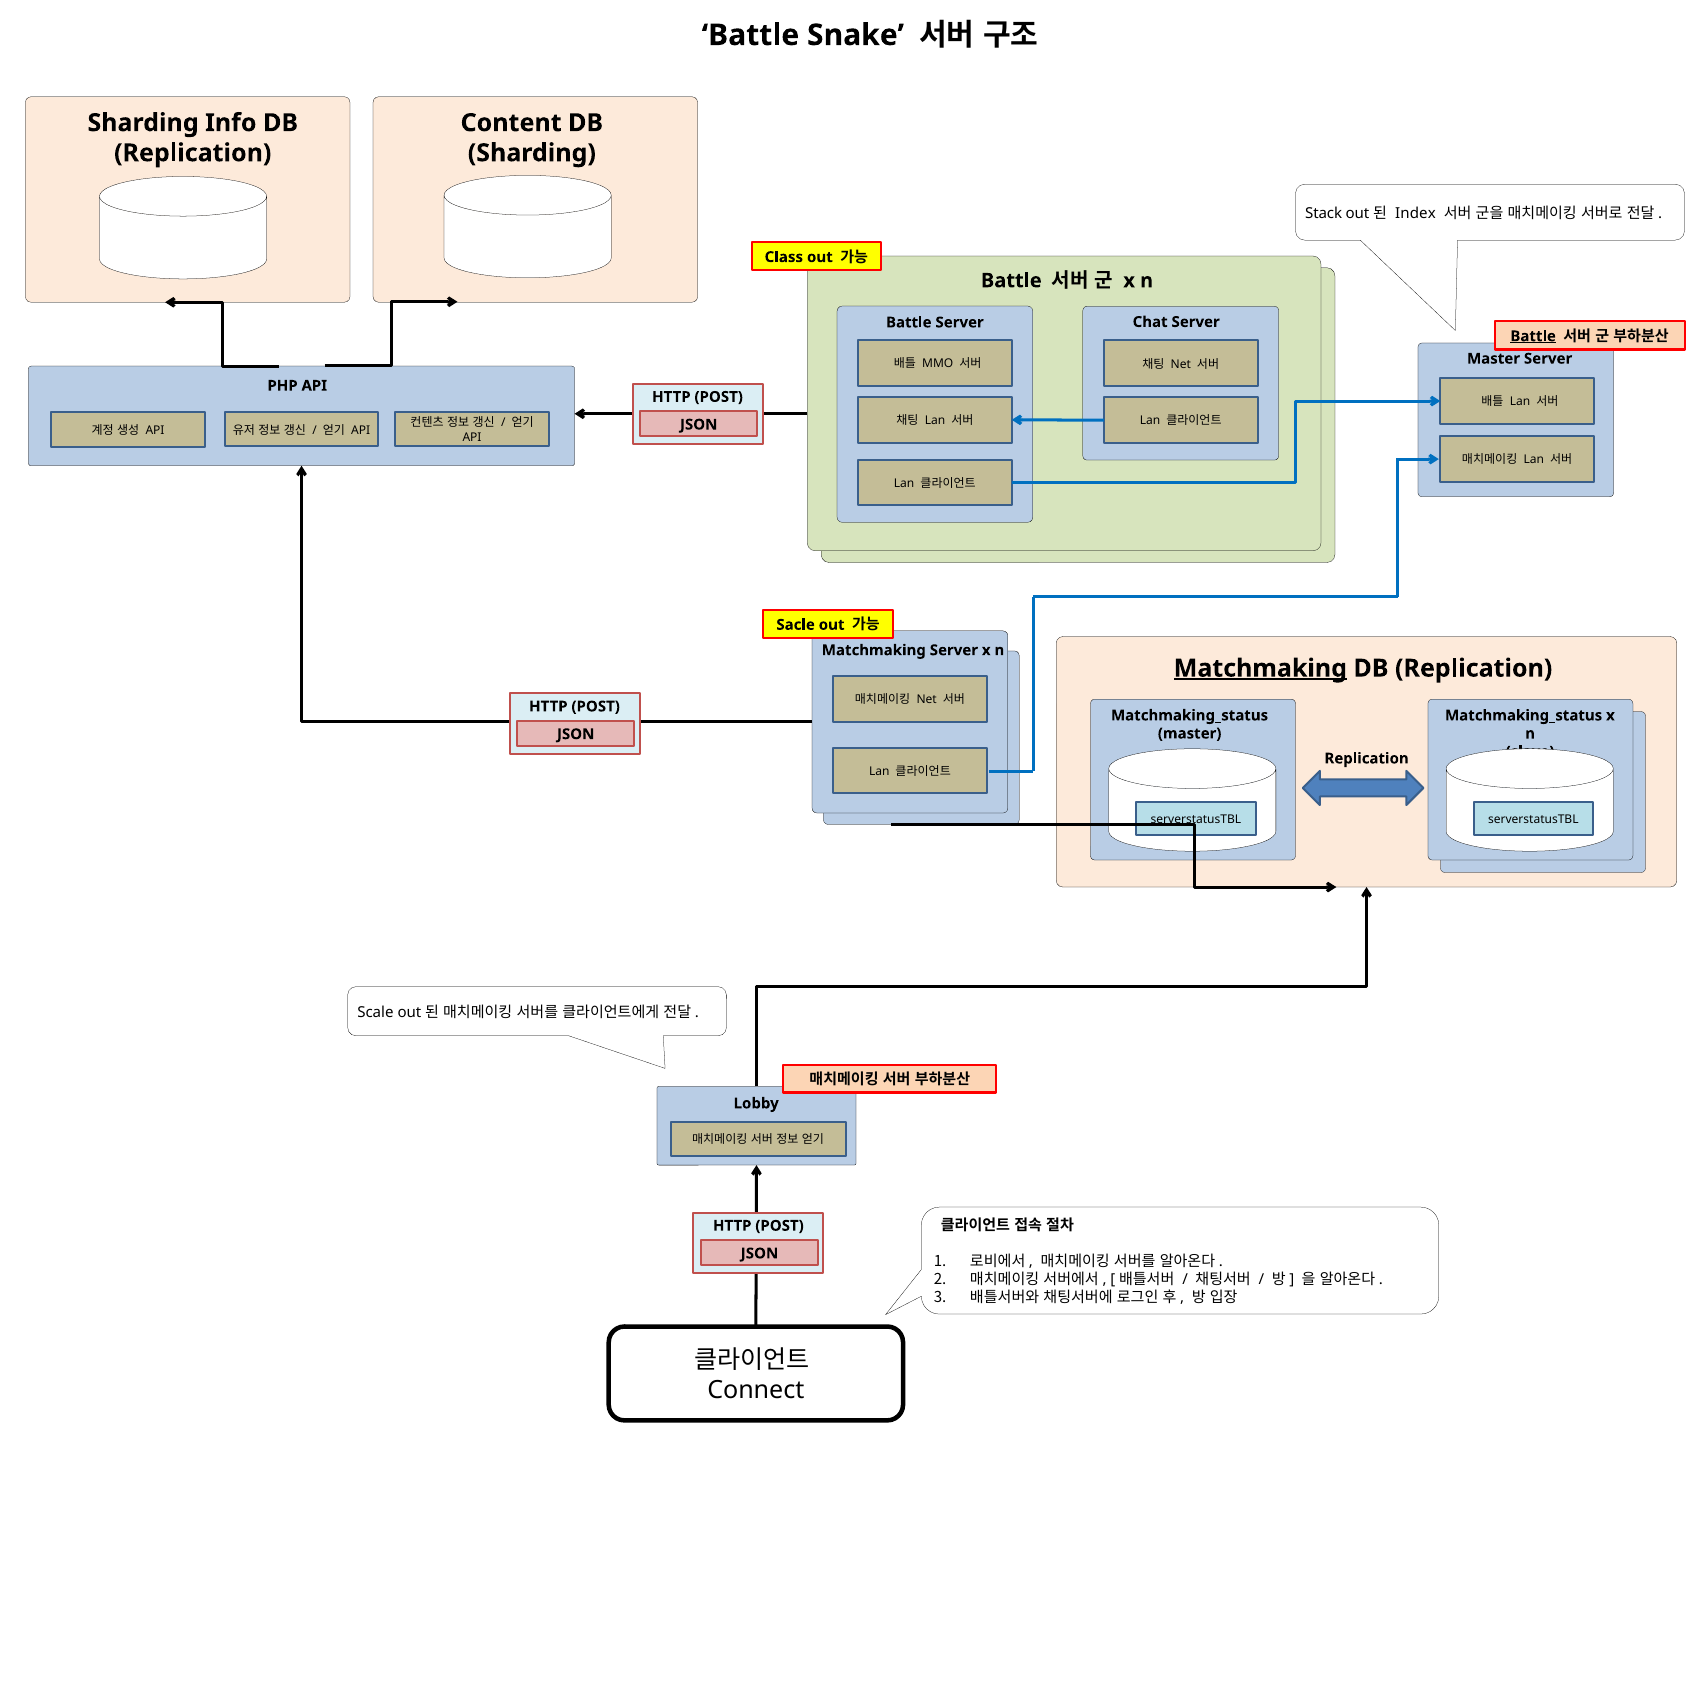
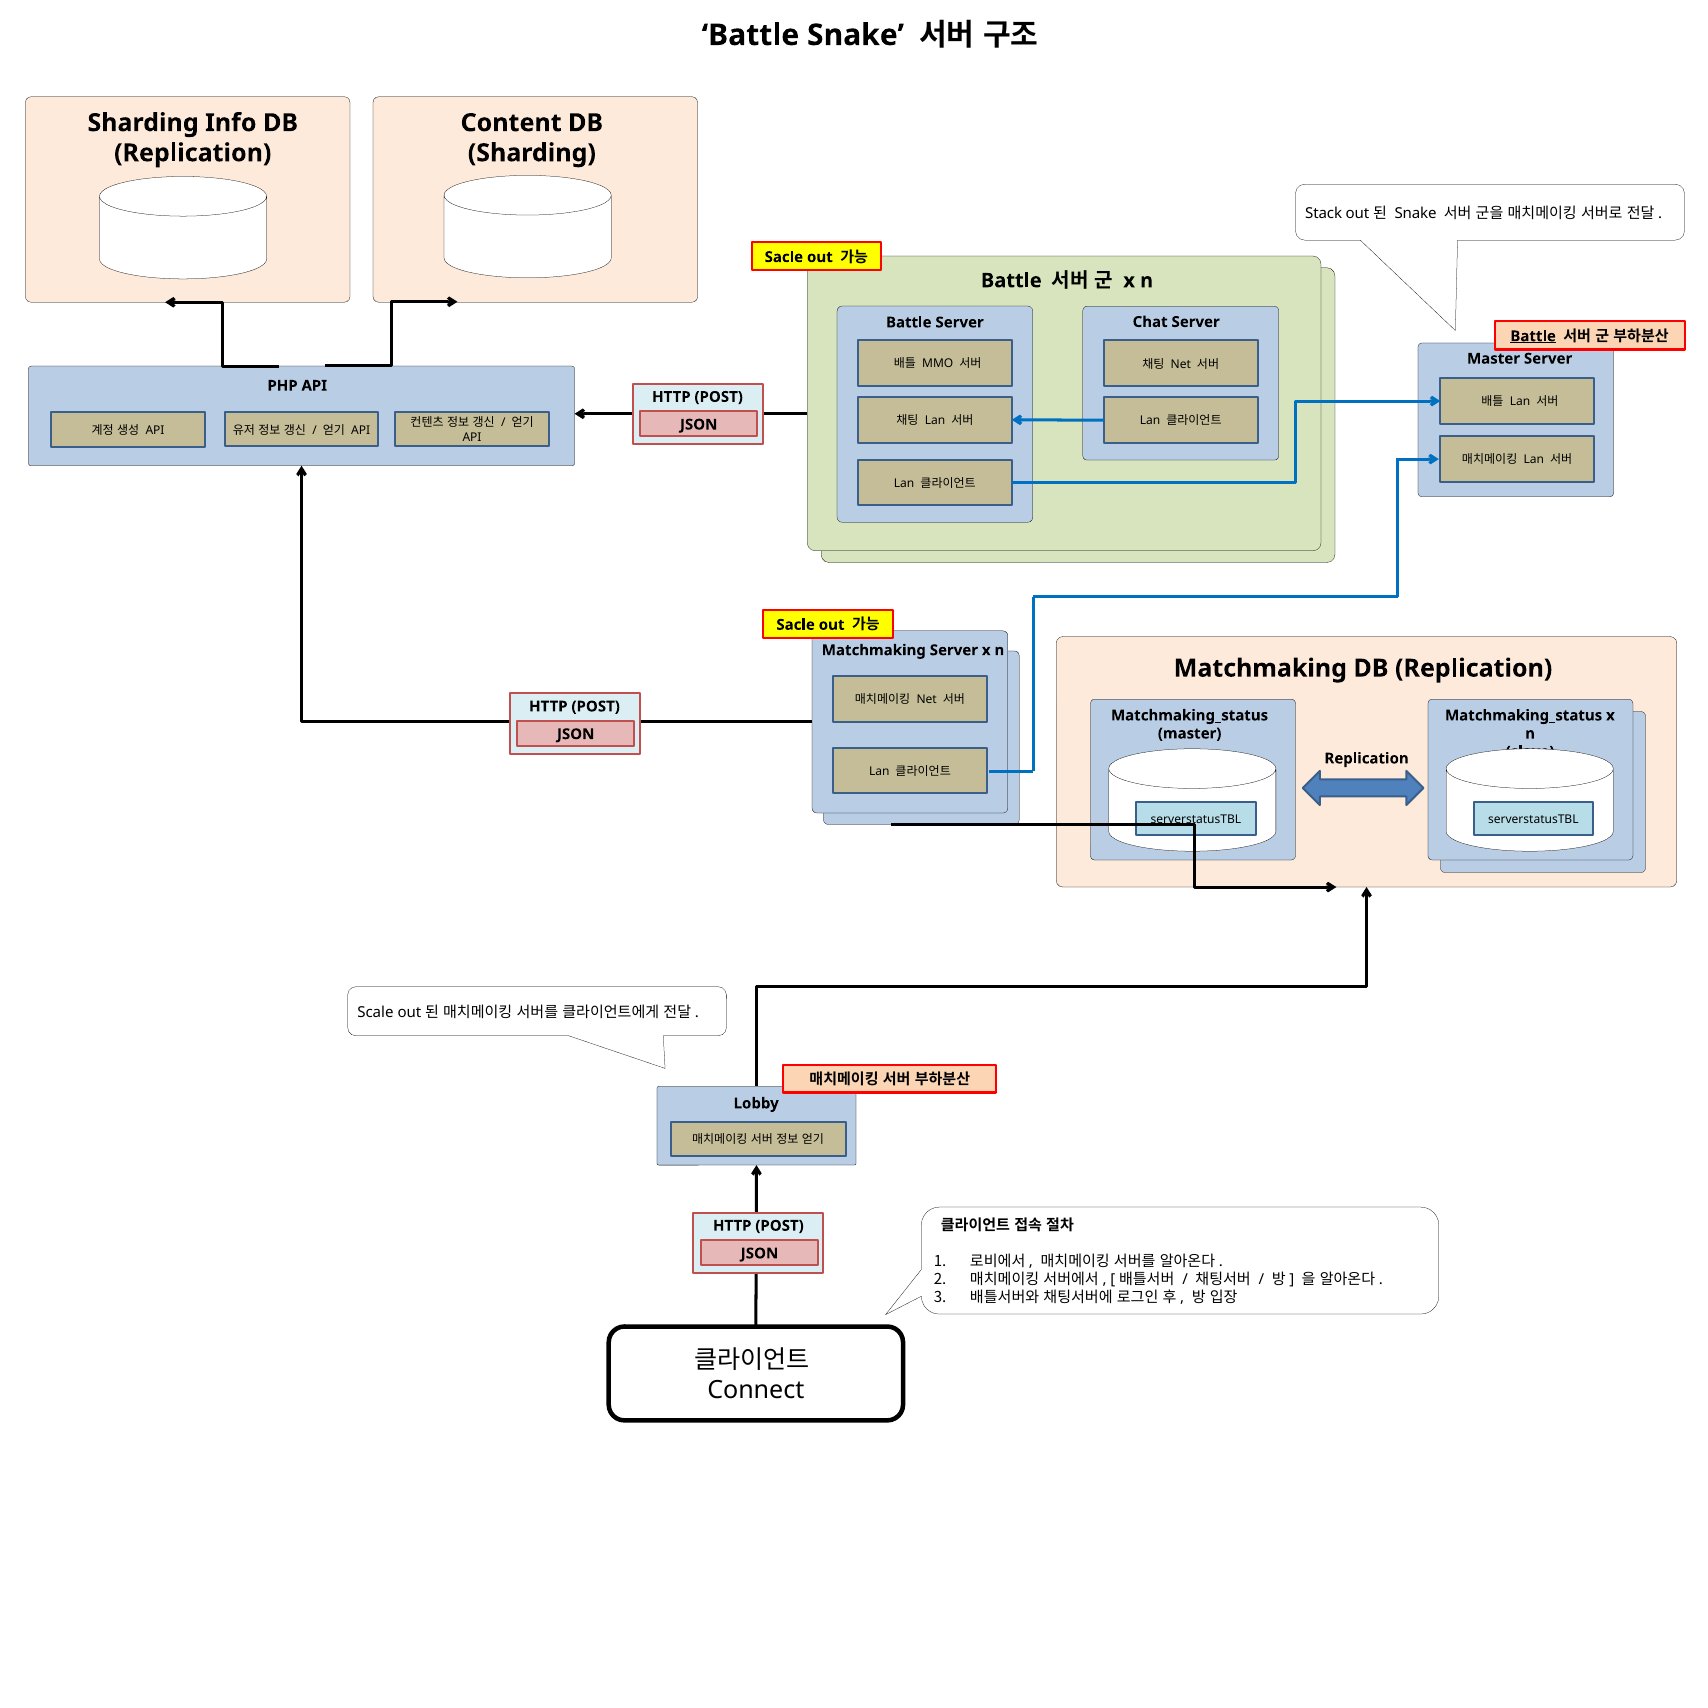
Index: Index -> Snake (1416, 213)
Class: Class -> Sacle (784, 257)
Matchmaking underline: present -> none (1260, 668)
